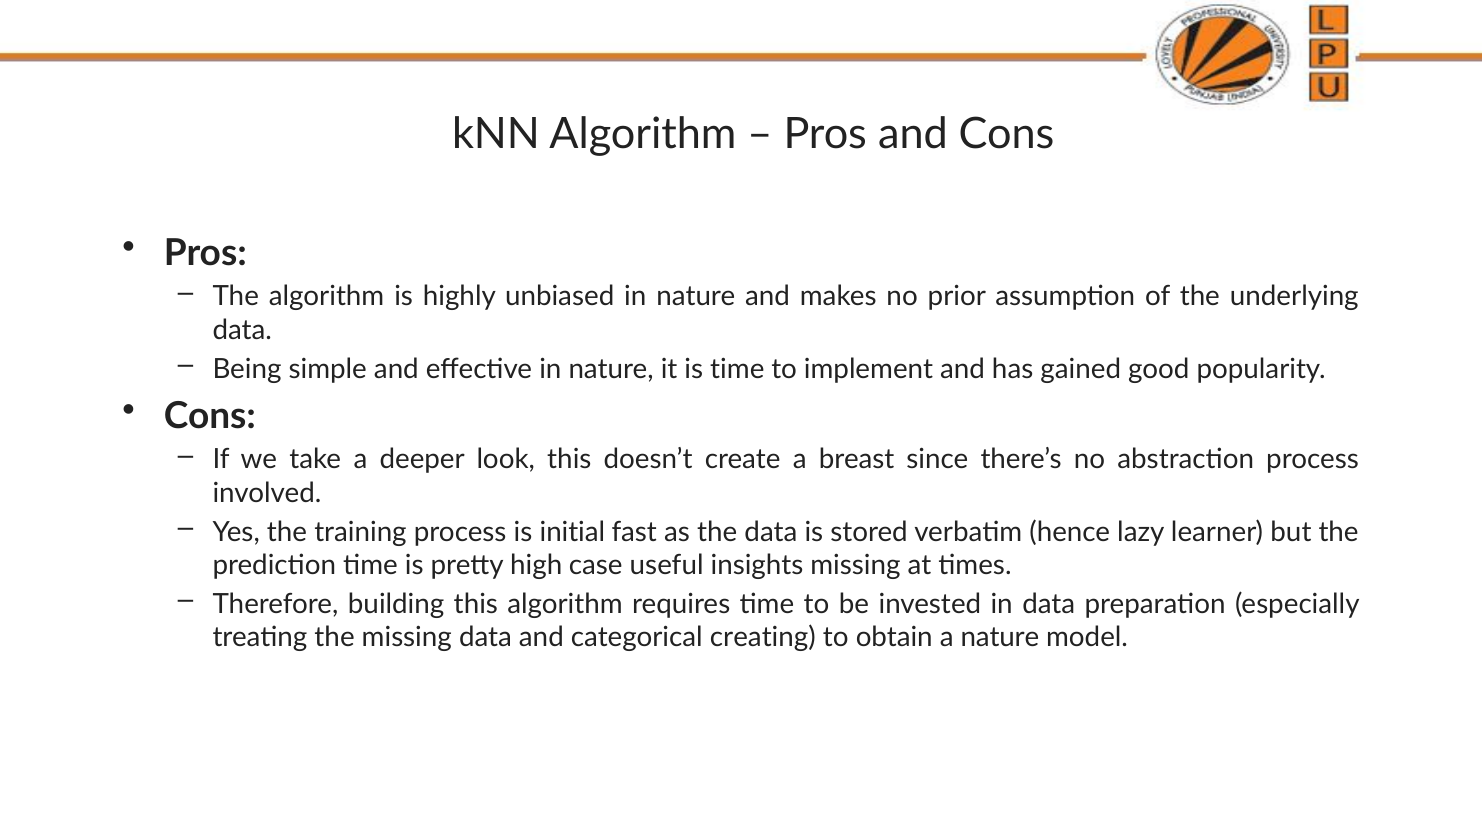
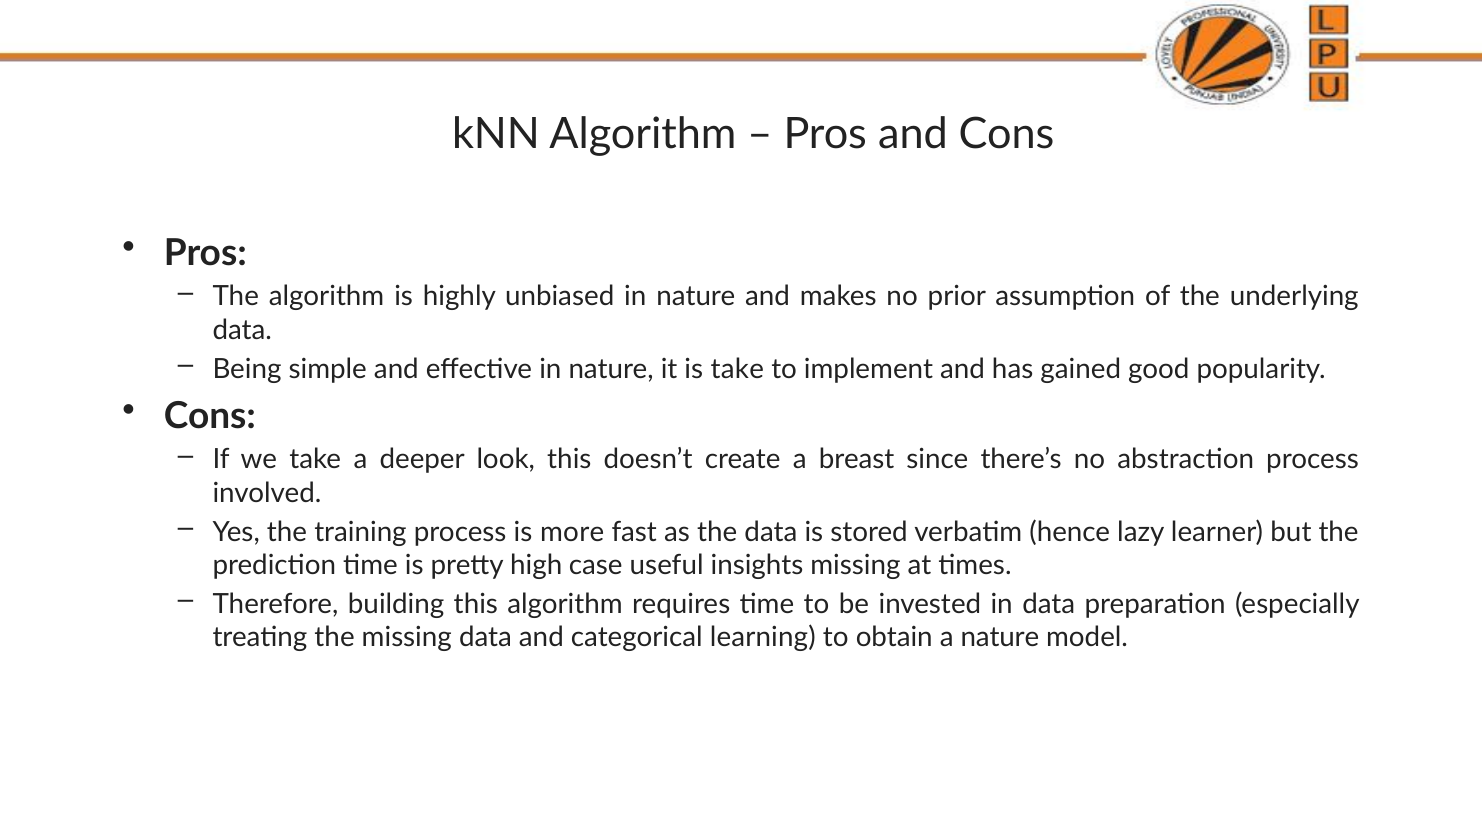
is time: time -> take (737, 369)
initial: initial -> more (572, 532)
creating: creating -> learning (763, 637)
